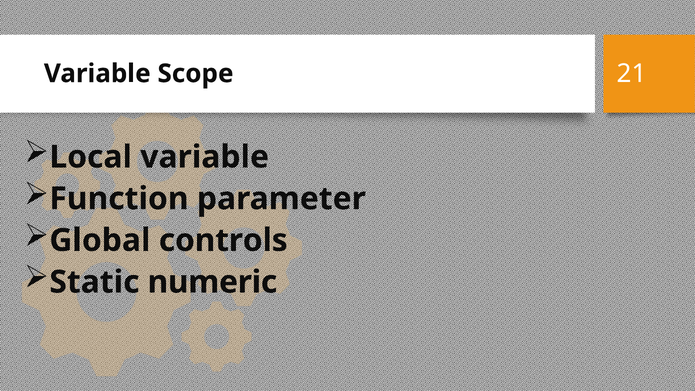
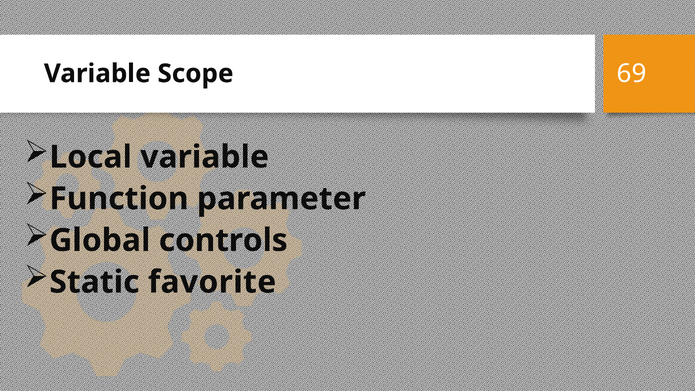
21: 21 -> 69 (632, 74)
numeric: numeric -> favorite (212, 282)
